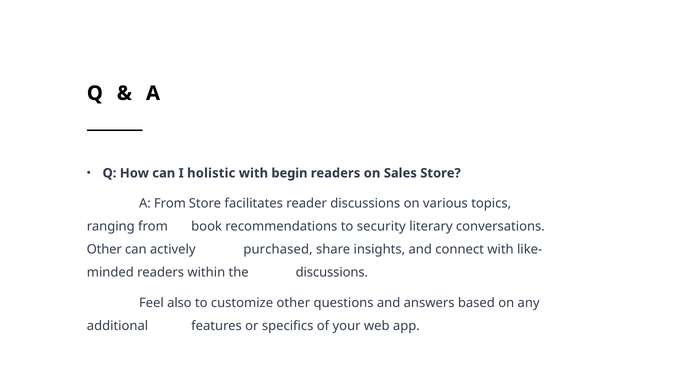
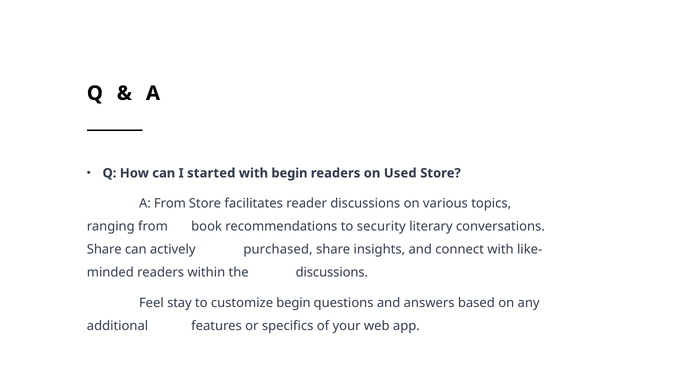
holistic: holistic -> started (211, 173)
Sales: Sales -> Used (400, 173)
Other: Other -> Share (104, 250)
also: also -> stay (179, 303)
customize other: other -> begin (293, 303)
